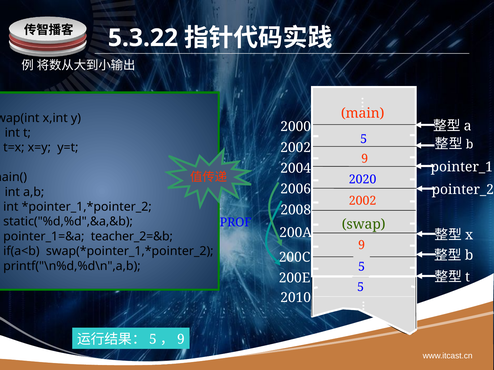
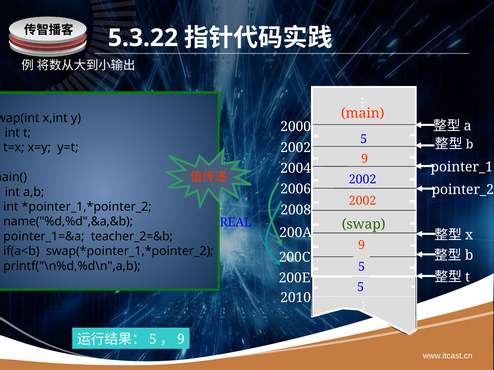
2020: 2020 -> 2002 (363, 180)
static("%d,%d",&a,&b: static("%d,%d",&a,&b -> name("%d,%d",&a,&b (68, 222)
PROF: PROF -> REAL (236, 223)
